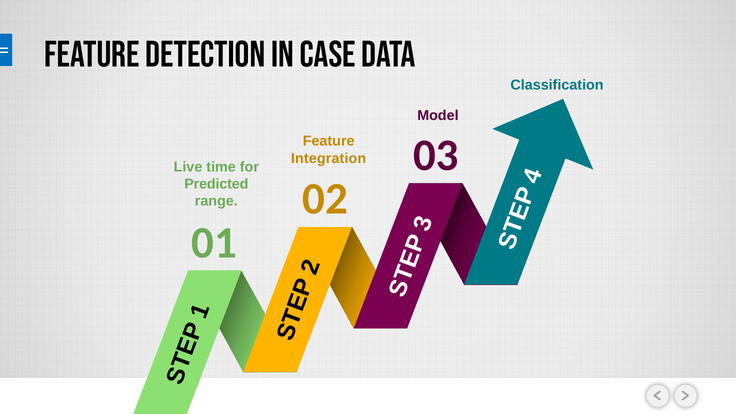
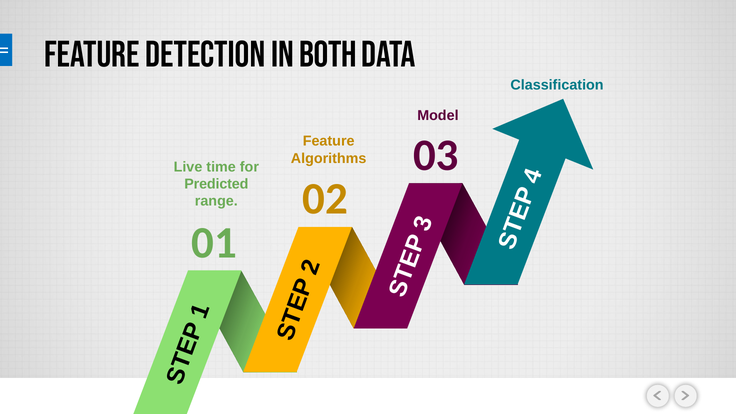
Case: Case -> Both (328, 55)
Integration: Integration -> Algorithms (329, 158)
